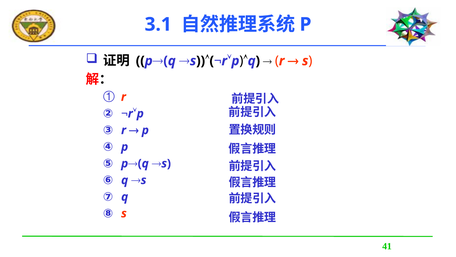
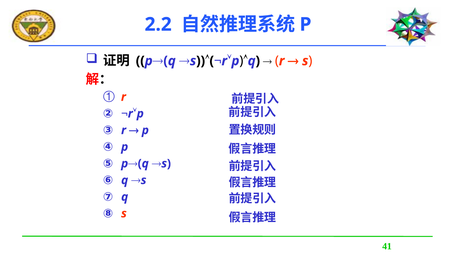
3.1: 3.1 -> 2.2 (158, 24)
